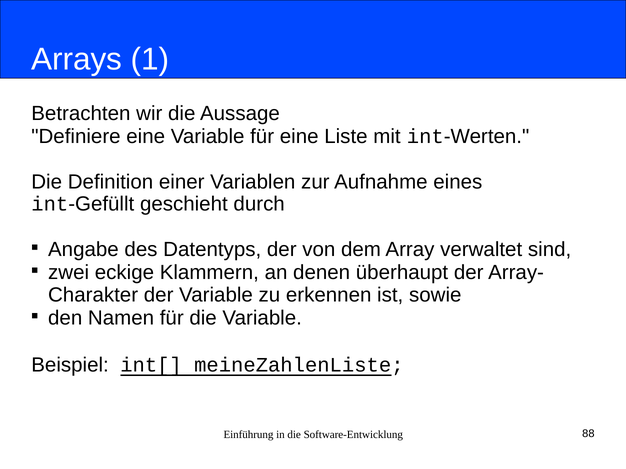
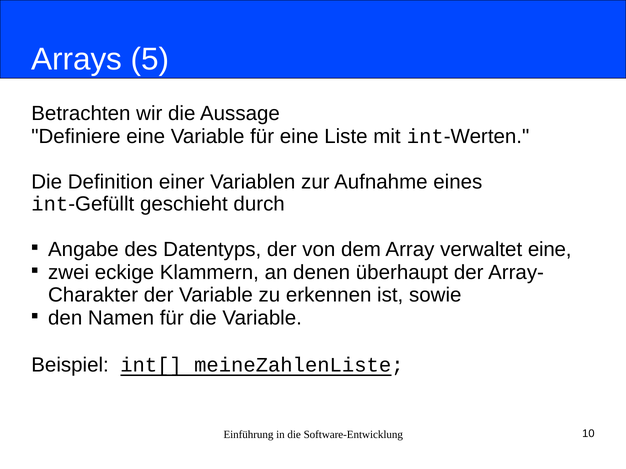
1: 1 -> 5 (150, 59)
verwaltet sind: sind -> eine (550, 250)
88: 88 -> 10 (588, 434)
